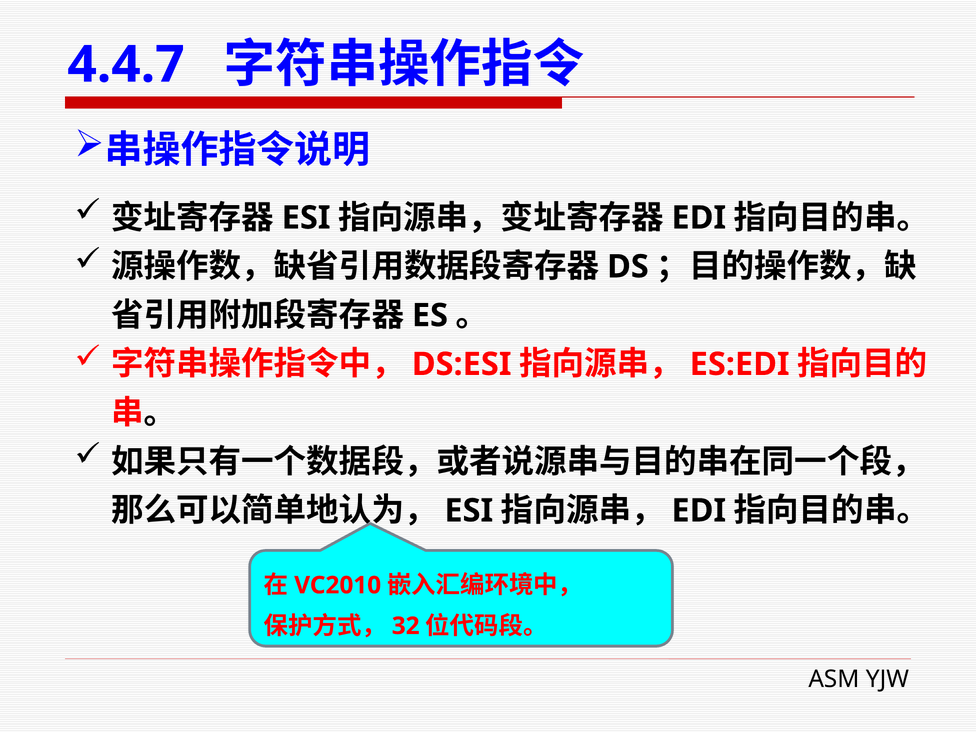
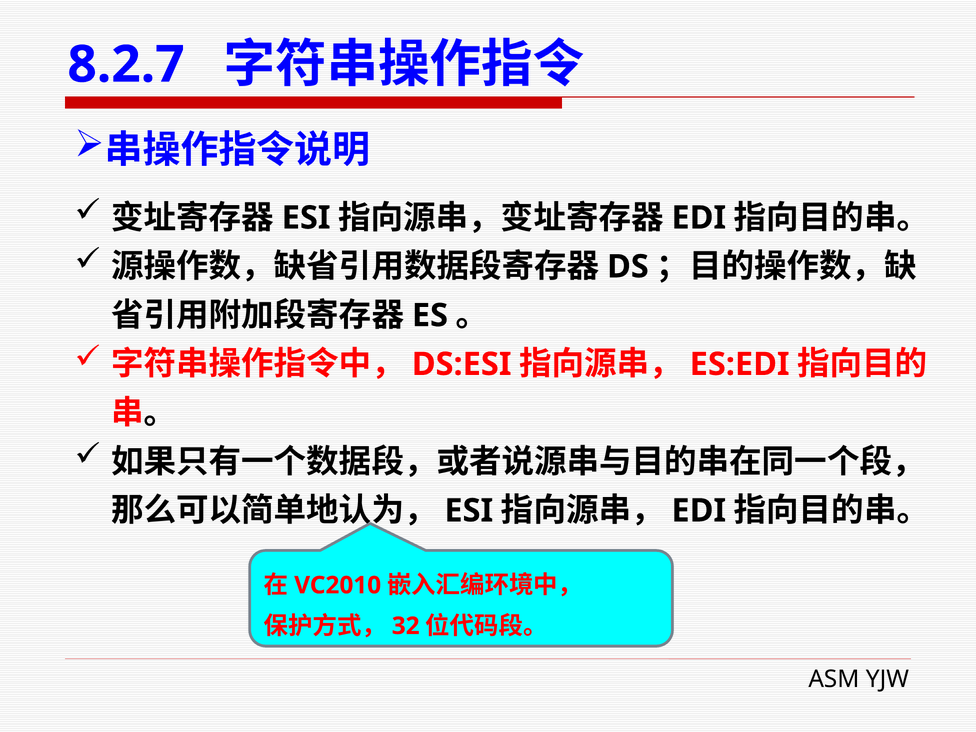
4.4.7: 4.4.7 -> 8.2.7 (126, 65)
